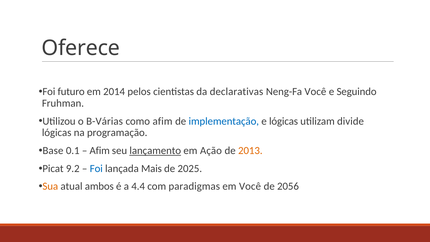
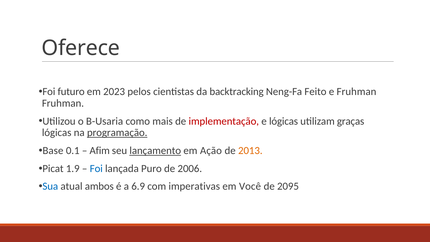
2014: 2014 -> 2023 (114, 92)
declarativas: declarativas -> backtracking (237, 92)
Neng-Fa Você: Você -> Feito (315, 92)
e Seguindo: Seguindo -> Fruhman (356, 92)
B-Várias: B-Várias -> B-Usaria (105, 121)
como afim: afim -> mais (163, 121)
implementação colour: blue -> red (224, 121)
divide: divide -> graças (351, 121)
programação underline: none -> present (117, 133)
9.2: 9.2 -> 1.9 (73, 168)
Mais: Mais -> Puro (151, 168)
2025: 2025 -> 2006 (190, 168)
Sua colour: orange -> blue (50, 186)
4.4: 4.4 -> 6.9 (138, 186)
paradigmas: paradigmas -> imperativas (194, 186)
2056: 2056 -> 2095 (288, 186)
